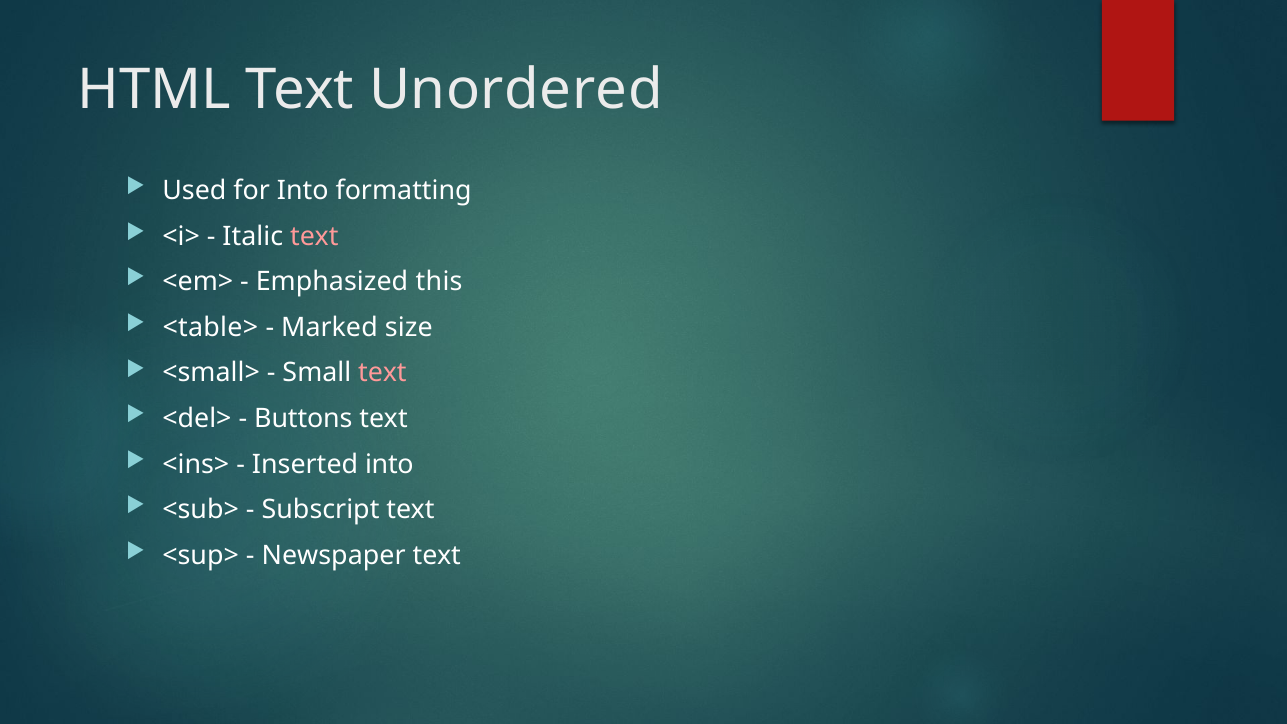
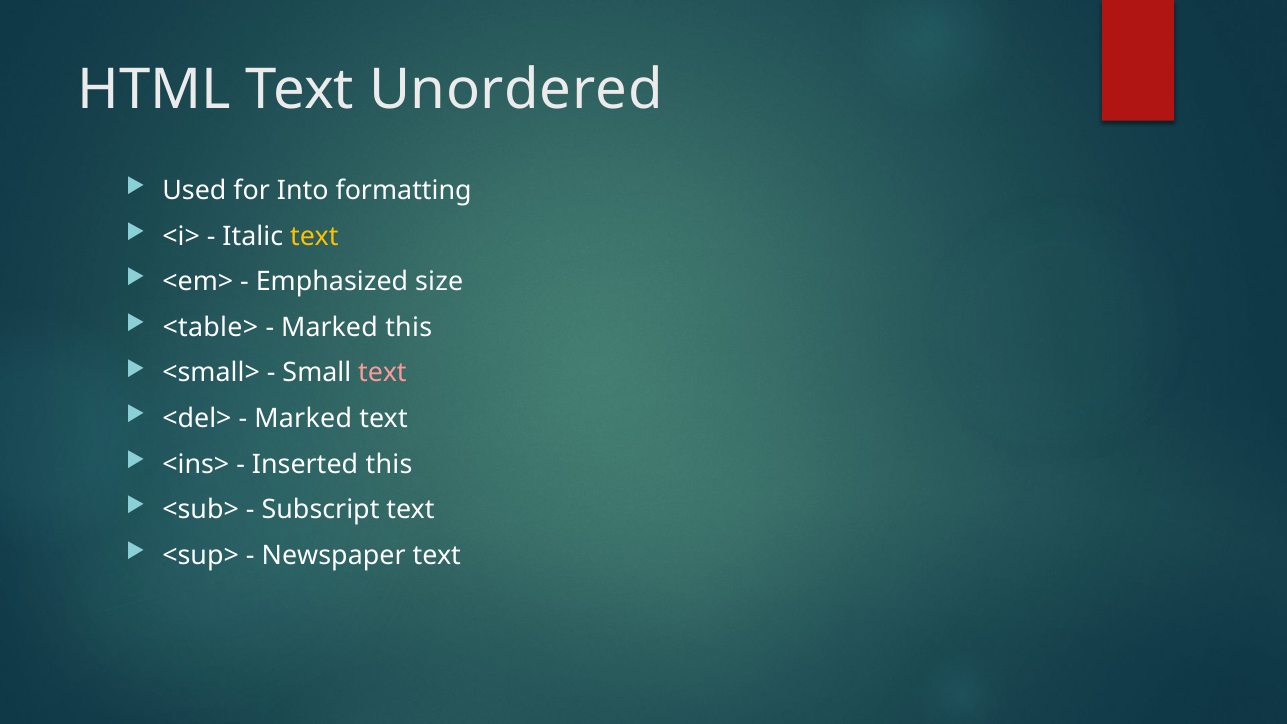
text colour: pink -> yellow (314, 236)
this: this -> size (439, 282)
Marked size: size -> this (409, 327)
Buttons: Buttons -> Marked (303, 419)
Inserted into: into -> this (389, 464)
